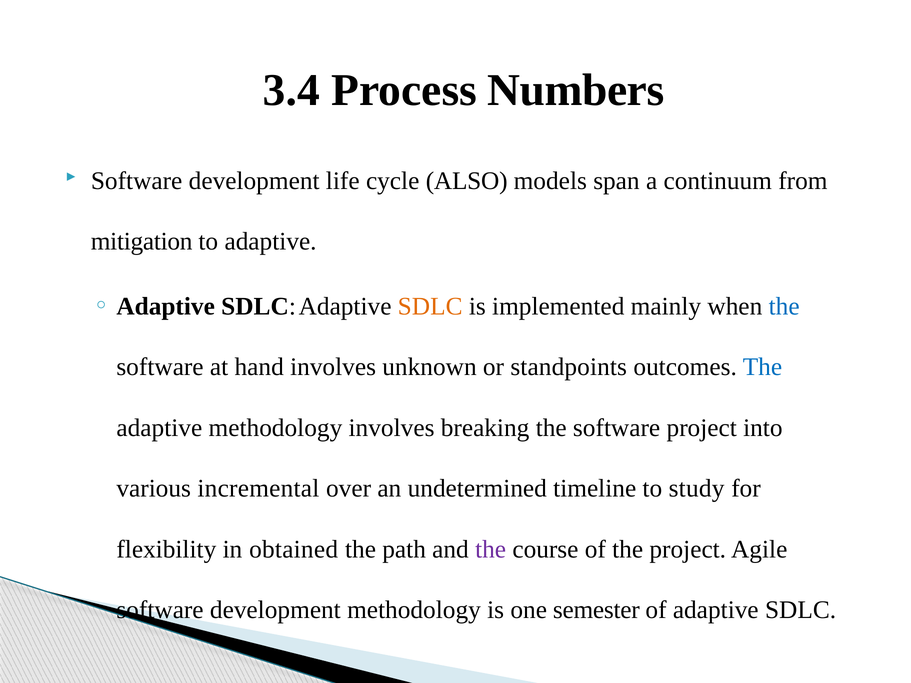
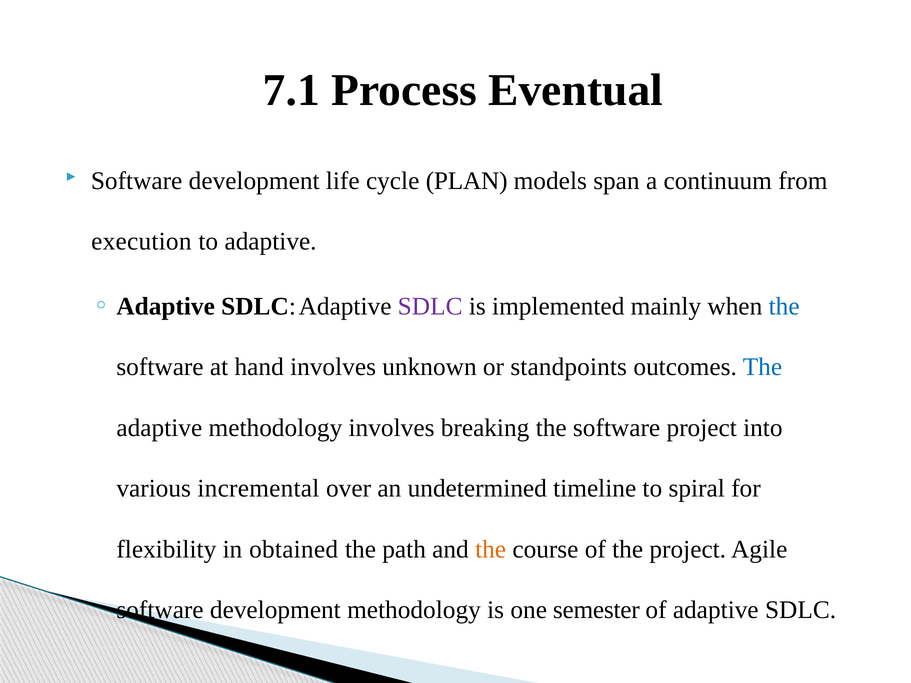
3.4: 3.4 -> 7.1 (291, 90)
Numbers: Numbers -> Eventual (576, 90)
ALSO: ALSO -> PLAN (467, 181)
mitigation: mitigation -> execution (141, 242)
SDLC colour: orange -> purple (430, 306)
study: study -> spiral (697, 489)
the colour: purple -> orange (491, 550)
